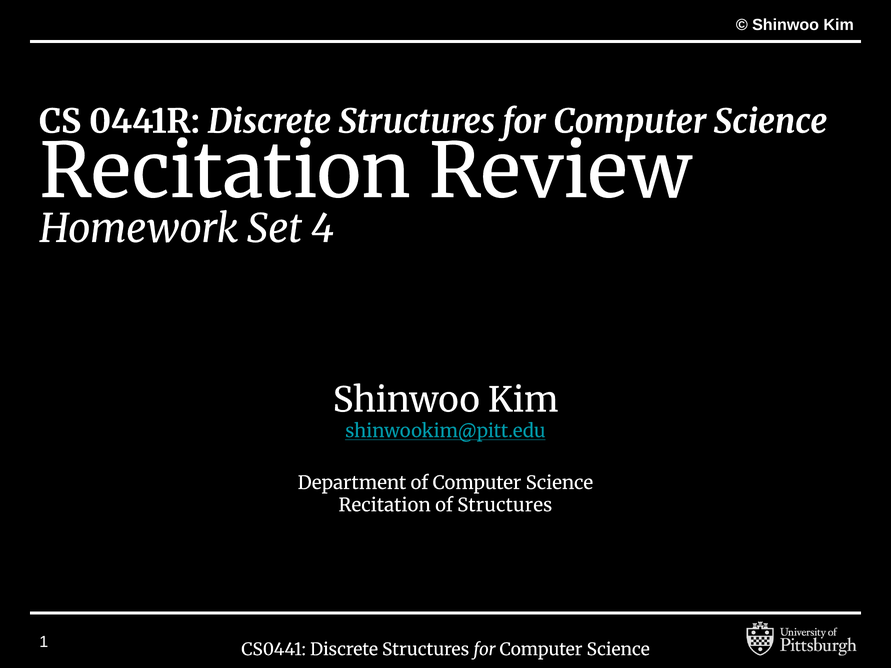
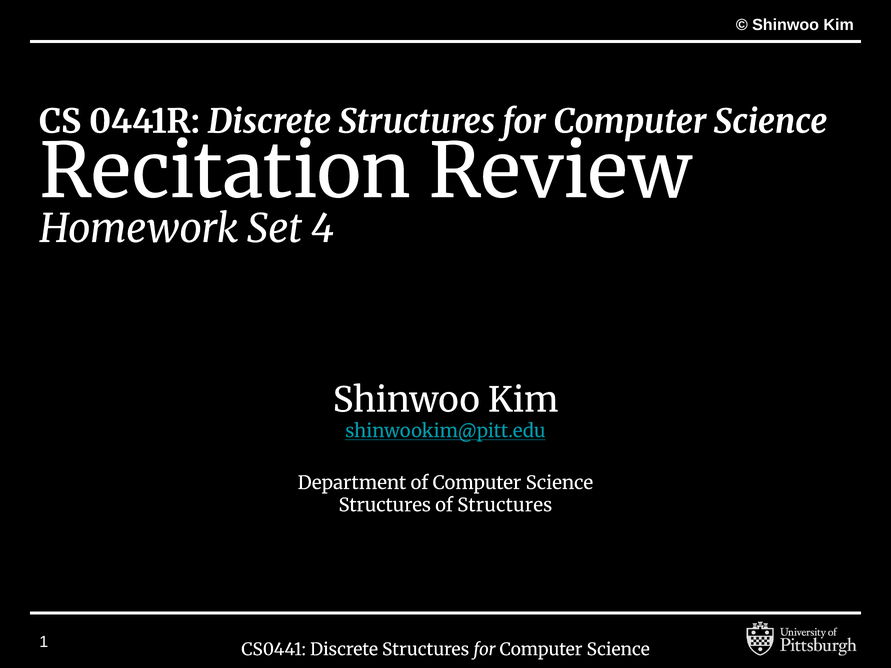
Recitation: Recitation -> Structures (385, 505)
